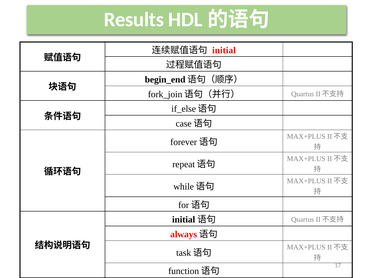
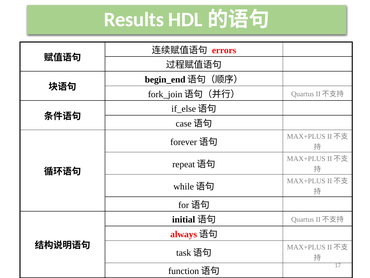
initial: initial -> errors (224, 50)
